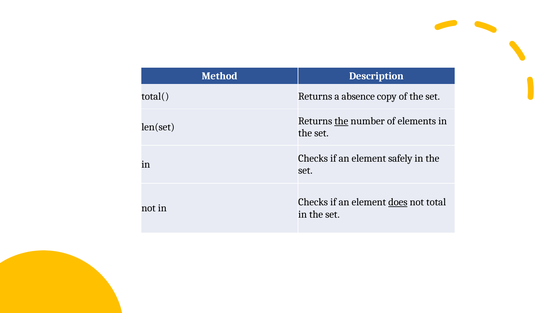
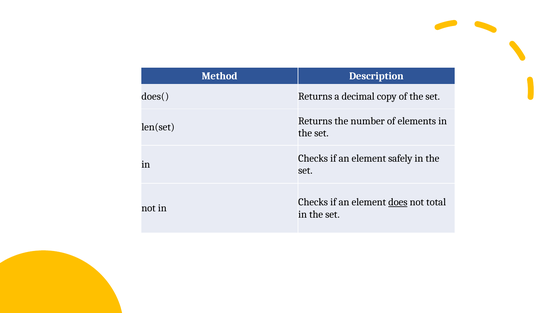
total(: total( -> does( (155, 97)
absence: absence -> decimal (358, 97)
the underline: present -> none (341, 121)
